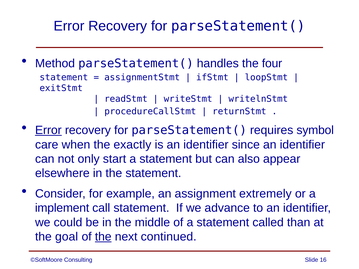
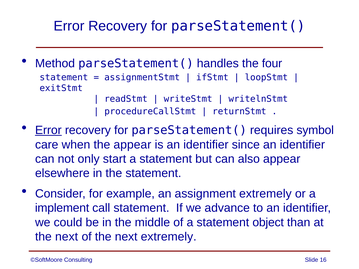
the exactly: exactly -> appear (132, 145)
called: called -> object (268, 223)
goal: goal -> next (67, 237)
the underline: present -> none (103, 237)
next continued: continued -> extremely (169, 237)
